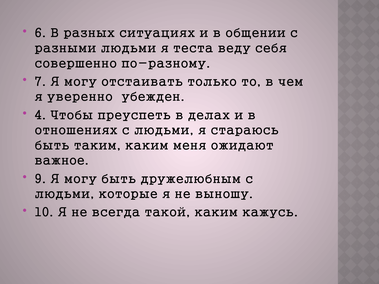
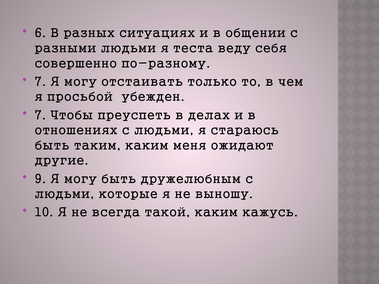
уверенно: уверенно -> просьбой (80, 97)
4: 4 -> 7 (40, 115)
важное: важное -> другие (62, 161)
